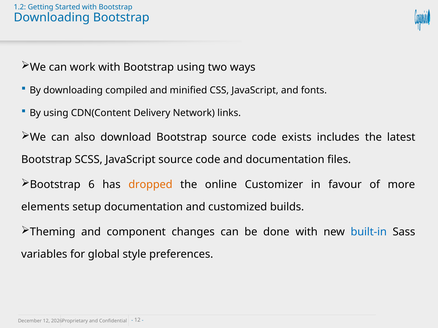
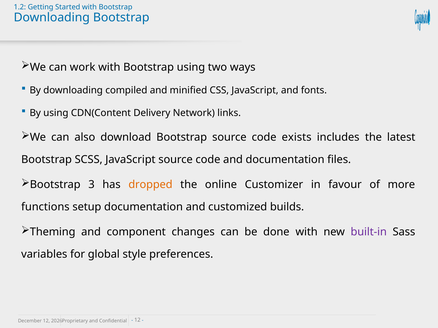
6: 6 -> 3 (91, 185)
elements: elements -> functions (45, 207)
built-in colour: blue -> purple (369, 232)
